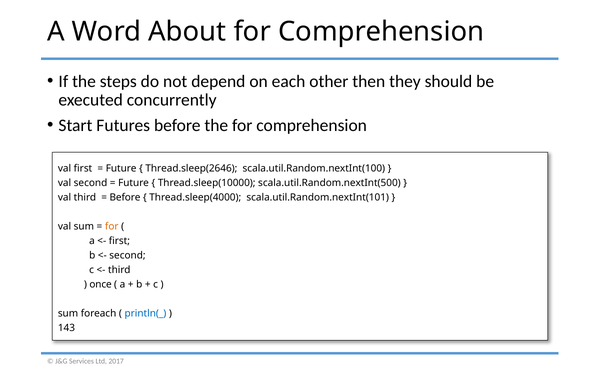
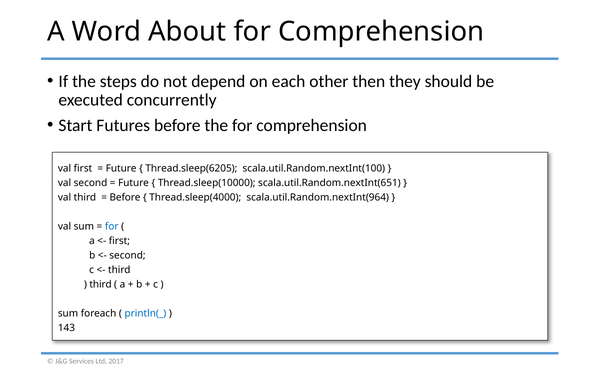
Thread.sleep(2646: Thread.sleep(2646 -> Thread.sleep(6205 (191, 168)
scala.util.Random.nextInt(500: scala.util.Random.nextInt(500 -> scala.util.Random.nextInt(651 (329, 183)
scala.util.Random.nextInt(101: scala.util.Random.nextInt(101 -> scala.util.Random.nextInt(964 (318, 197)
for colour: orange -> blue (112, 226)
once: once -> third (101, 284)
